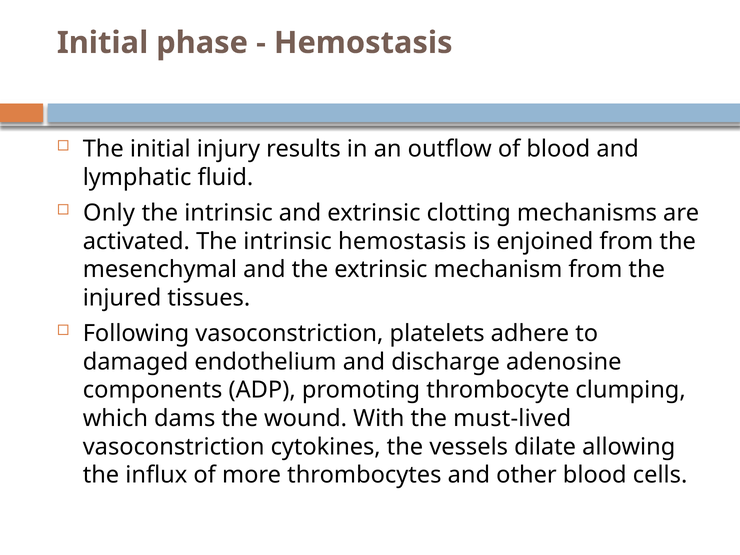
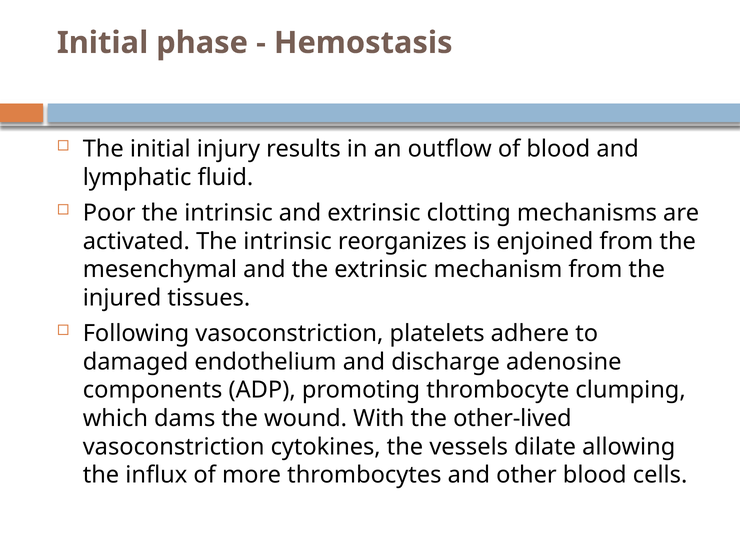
Only: Only -> Poor (109, 213)
intrinsic hemostasis: hemostasis -> reorganizes (402, 241)
must-lived: must-lived -> other-lived (512, 418)
